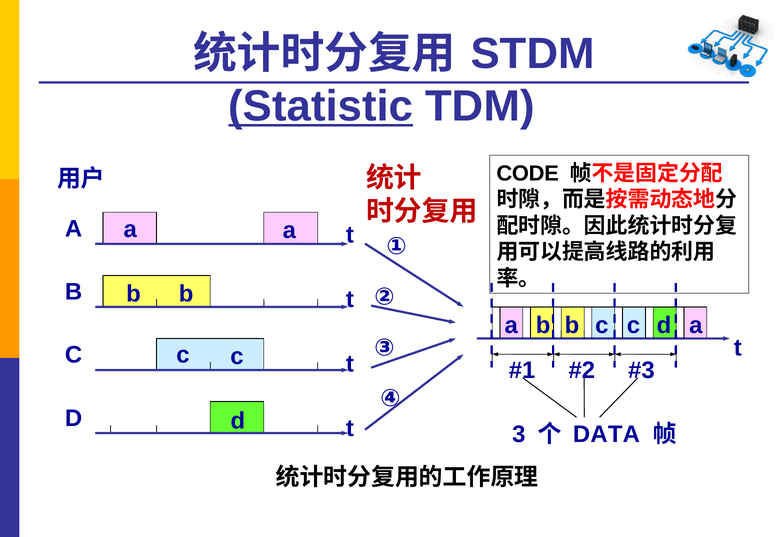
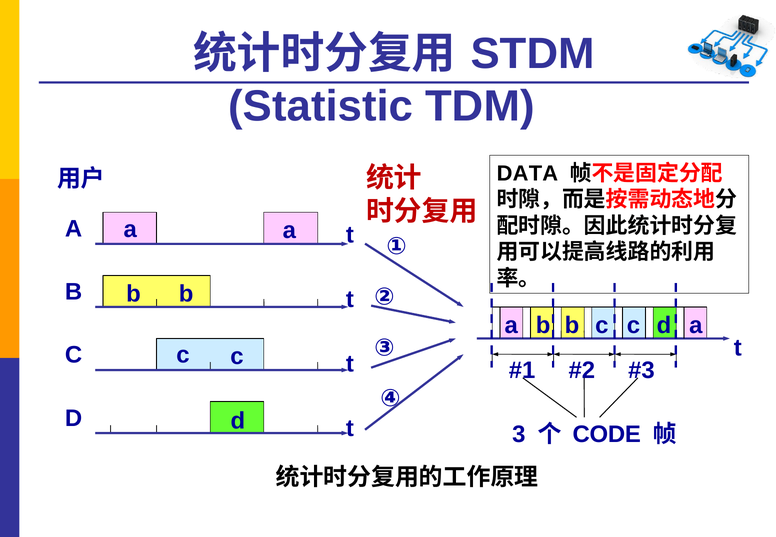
Statistic underline: present -> none (321, 106)
CODE: CODE -> DATA (527, 173)
DATA: DATA -> CODE (607, 435)
